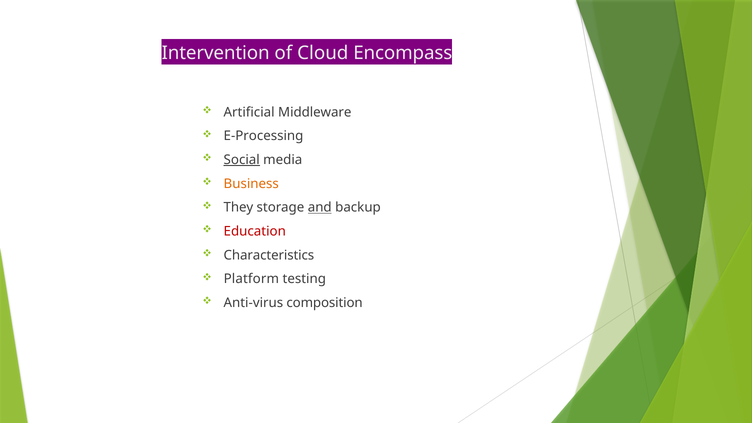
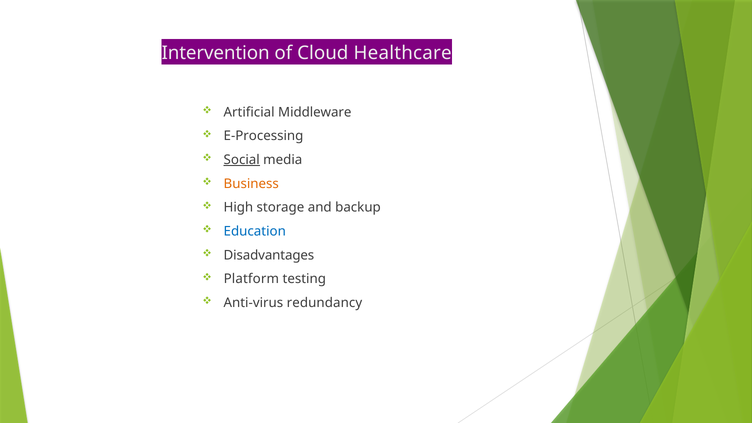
Encompass: Encompass -> Healthcare (403, 53)
They: They -> High (238, 208)
and underline: present -> none (320, 208)
Education colour: red -> blue (255, 231)
Characteristics: Characteristics -> Disadvantages (269, 255)
composition: composition -> redundancy (324, 303)
